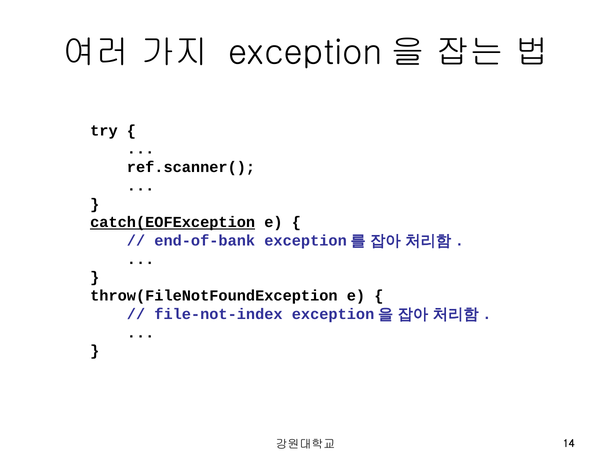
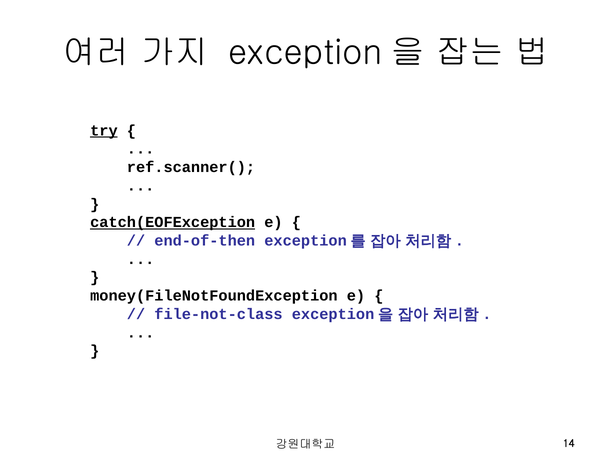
try underline: none -> present (104, 130)
end-of-bank: end-of-bank -> end-of-then (205, 240)
throw(FileNotFoundException: throw(FileNotFoundException -> money(FileNotFoundException (214, 295)
file-not-index: file-not-index -> file-not-class (218, 314)
